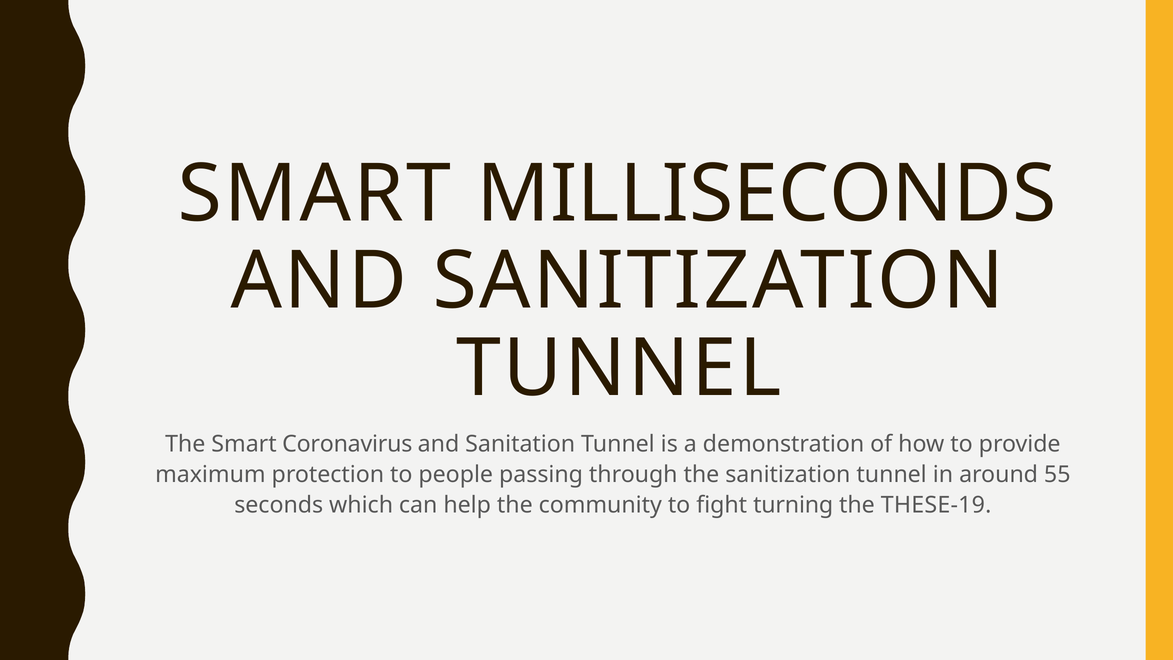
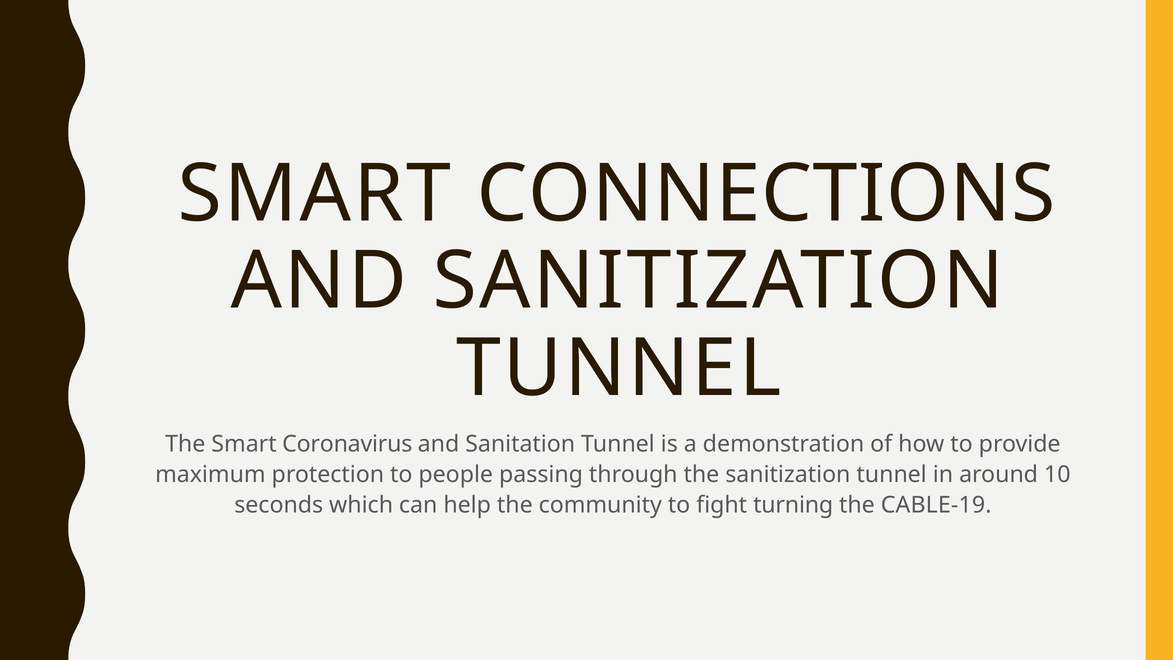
MILLISECONDS: MILLISECONDS -> CONNECTIONS (766, 194)
55: 55 -> 10 (1057, 474)
THESE-19: THESE-19 -> CABLE-19 (936, 505)
